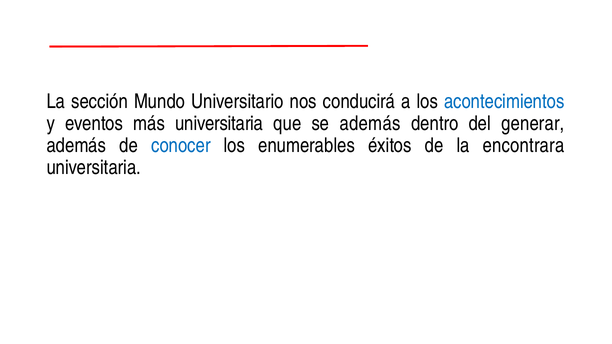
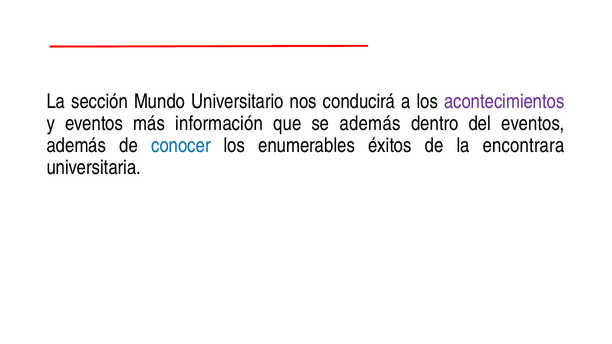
acontecimientos colour: blue -> purple (504, 102)
más universitaria: universitaria -> información (219, 124)
del generar: generar -> eventos (533, 124)
